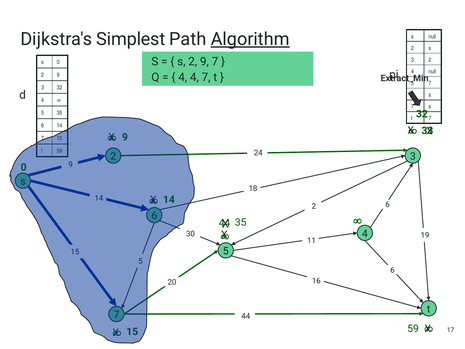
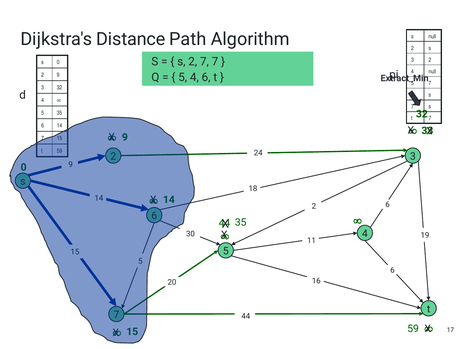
Simplest: Simplest -> Distance (131, 39)
Algorithm underline: present -> none (250, 39)
s 2 9: 9 -> 7 (204, 62)
4: 4 -> 5 (183, 77)
4 7: 7 -> 6 (206, 77)
